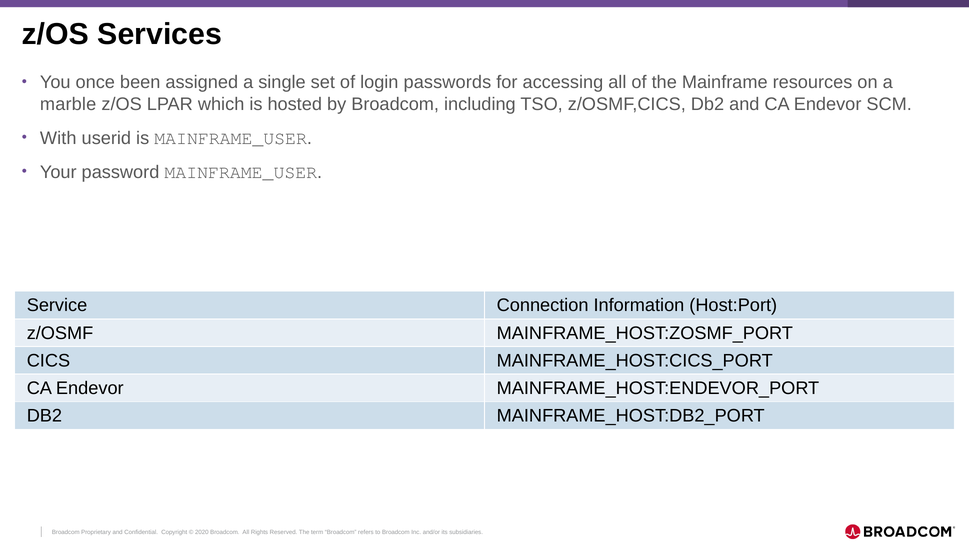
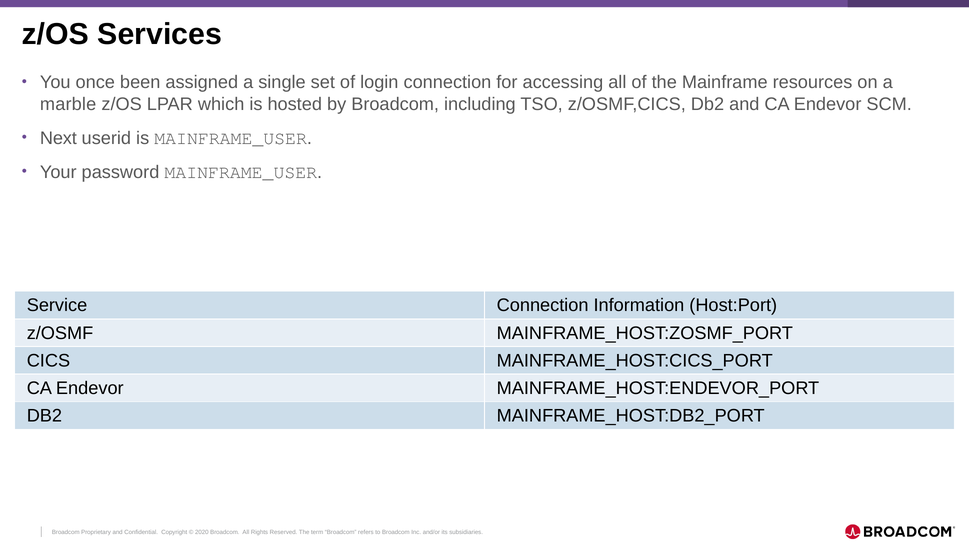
login passwords: passwords -> connection (447, 82)
With: With -> Next (58, 138)
